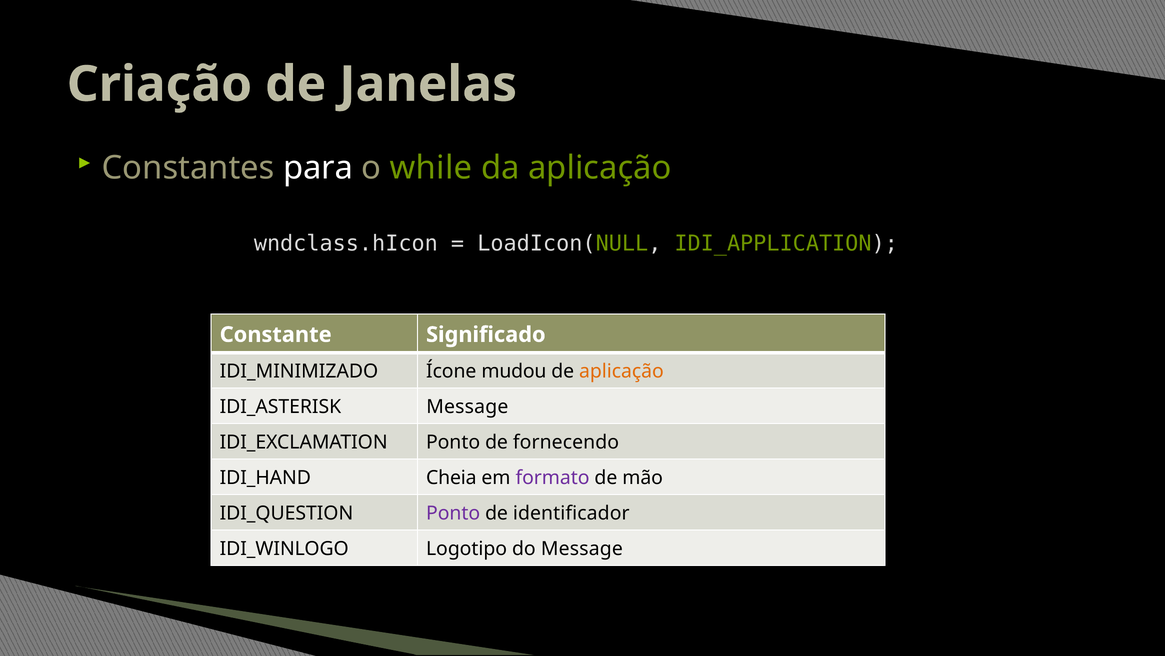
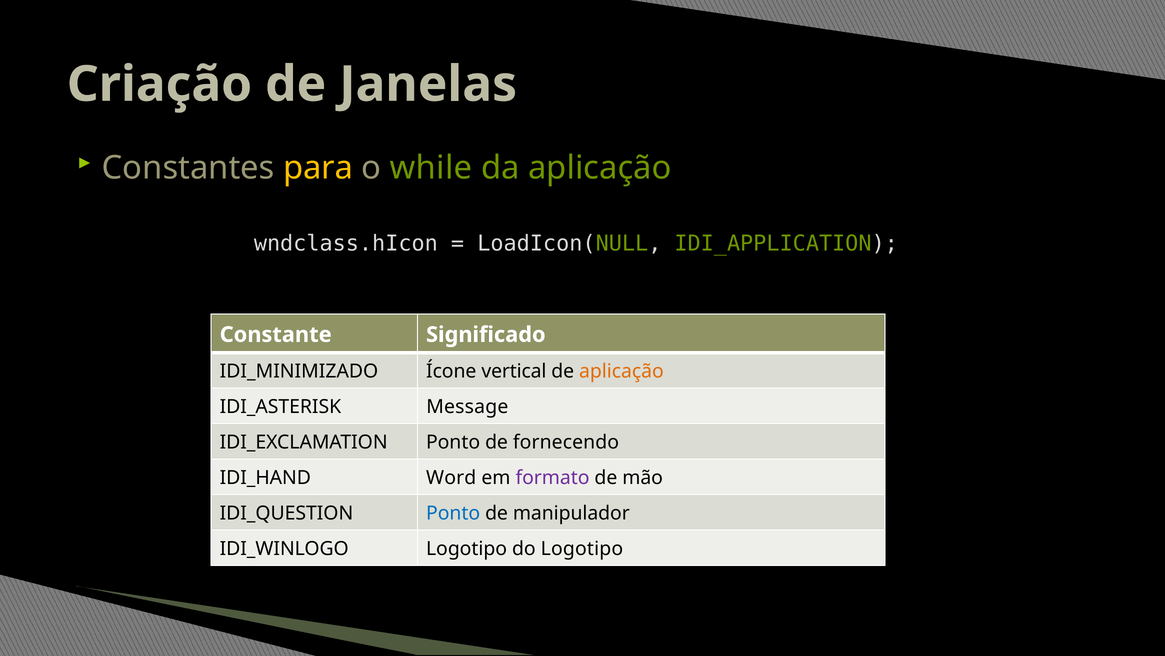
para colour: white -> yellow (318, 168)
mudou: mudou -> vertical (514, 371)
Cheia: Cheia -> Word (451, 477)
Ponto colour: purple -> blue (453, 513)
identificador: identificador -> manipulador (571, 513)
do Message: Message -> Logotipo (582, 548)
